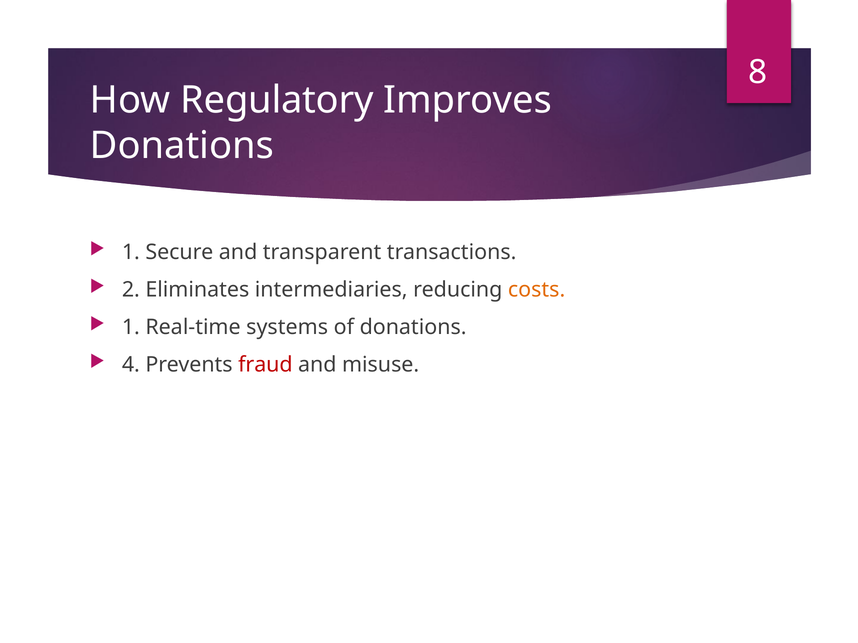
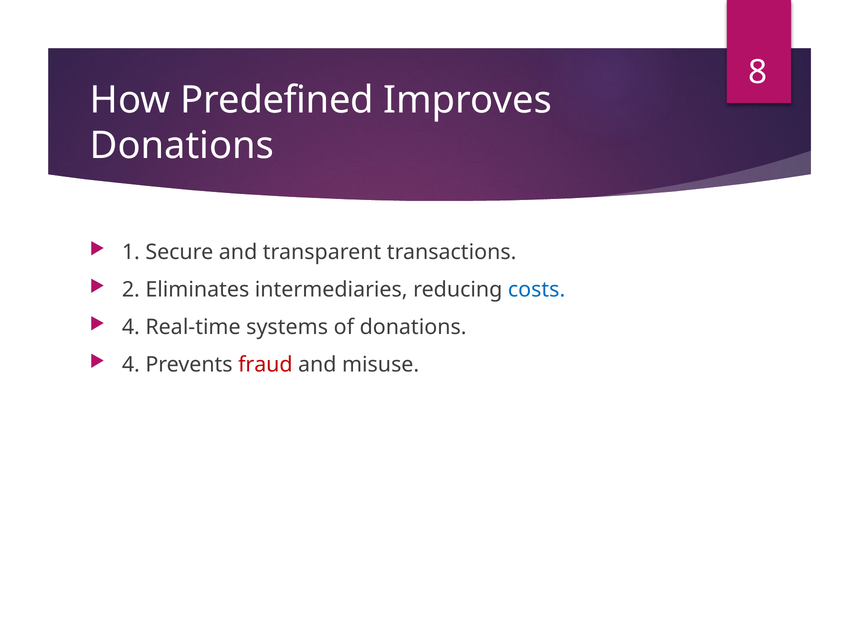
Regulatory: Regulatory -> Predefined (277, 100)
costs colour: orange -> blue (537, 290)
1: 1 -> 4 (131, 328)
